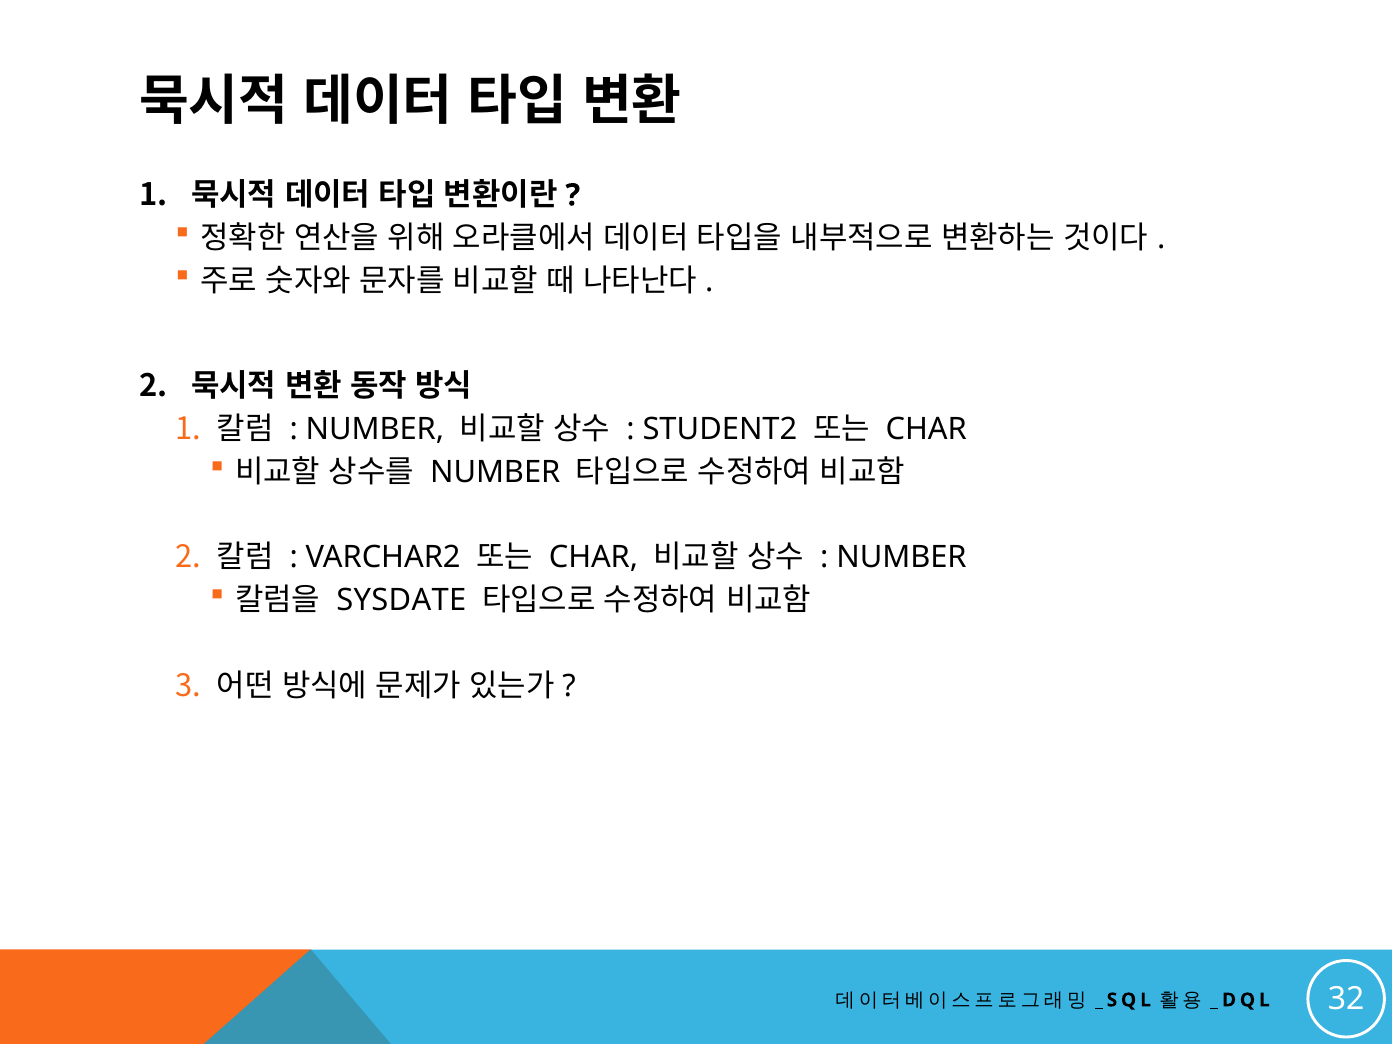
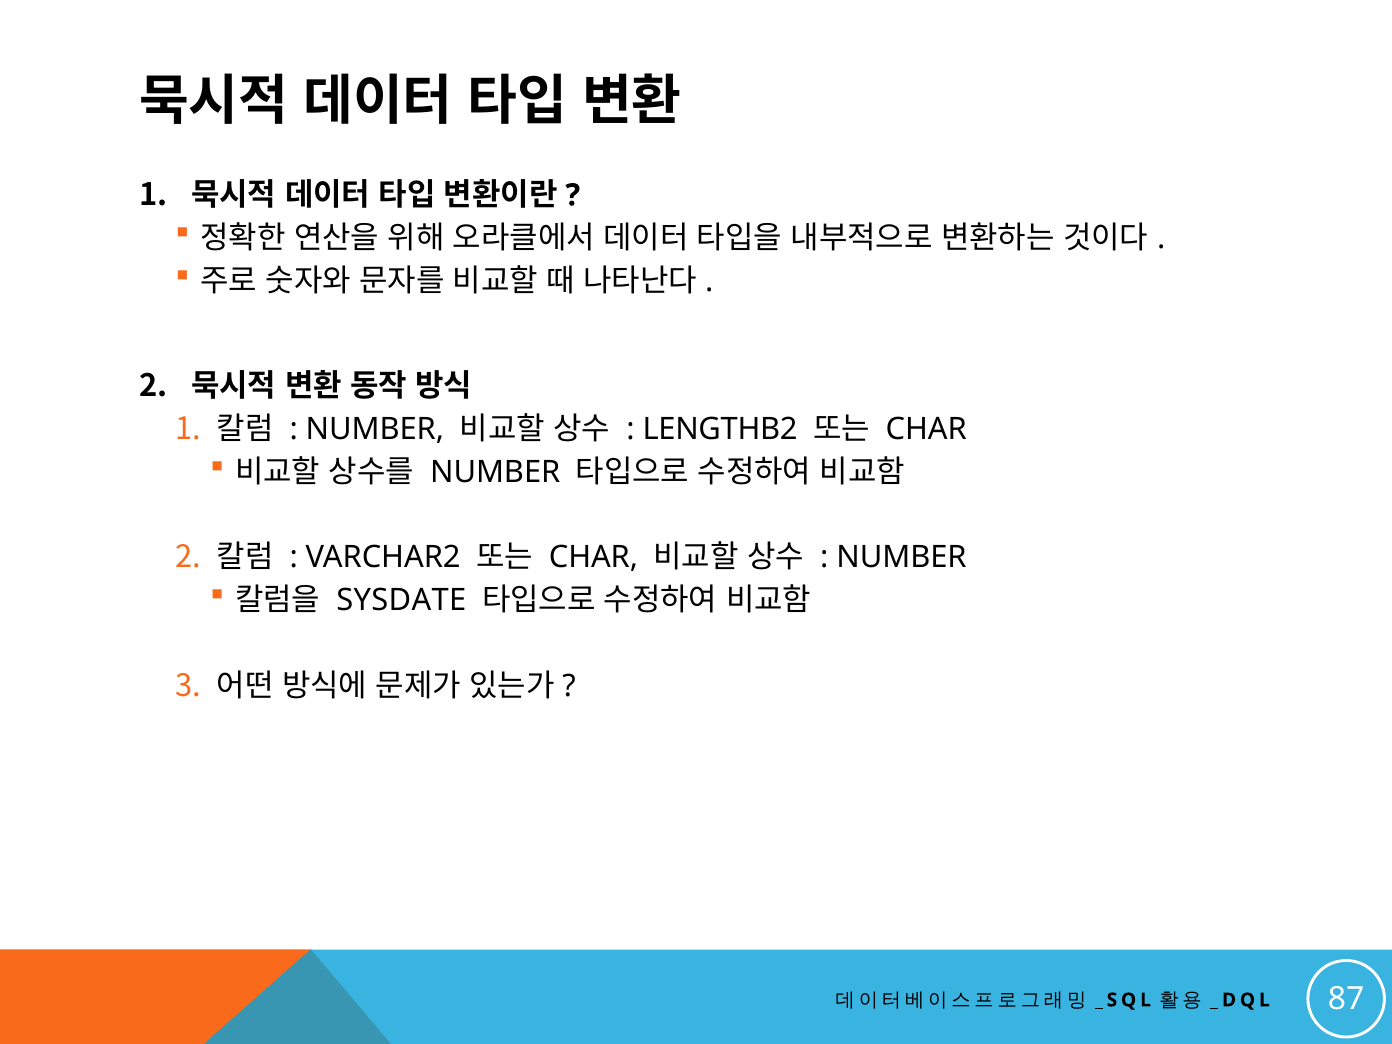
STUDENT2: STUDENT2 -> LENGTHB2 (720, 429)
32: 32 -> 87 (1346, 999)
